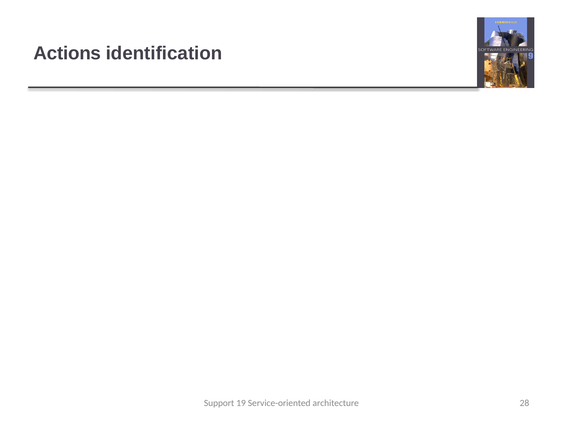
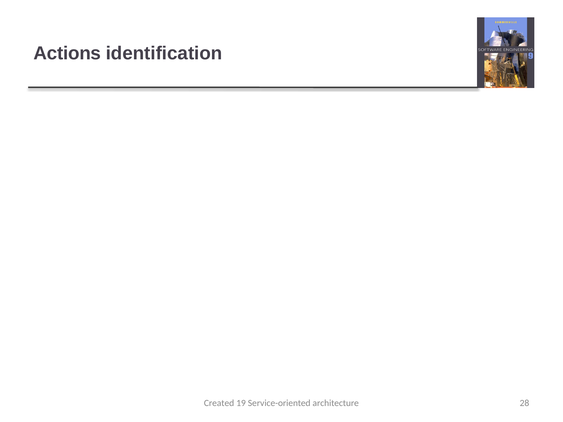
Support: Support -> Created (219, 403)
